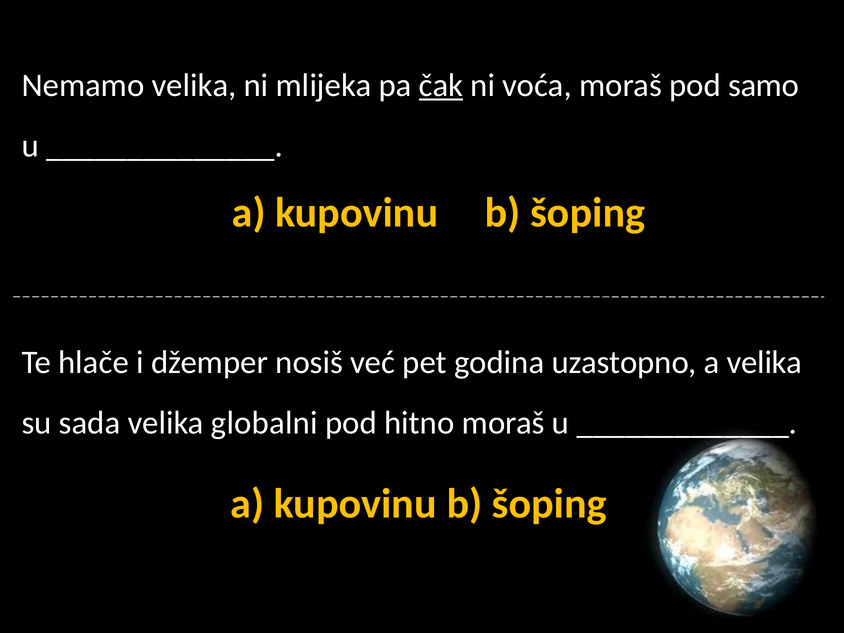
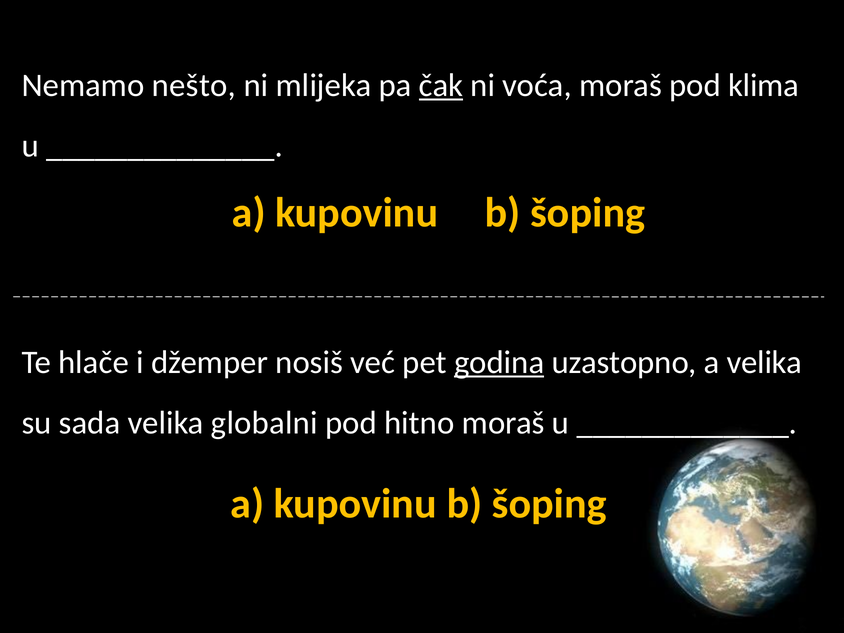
Nemamo velika: velika -> nešto (194, 86)
samo: samo -> klima (764, 86)
godina underline: none -> present (499, 362)
